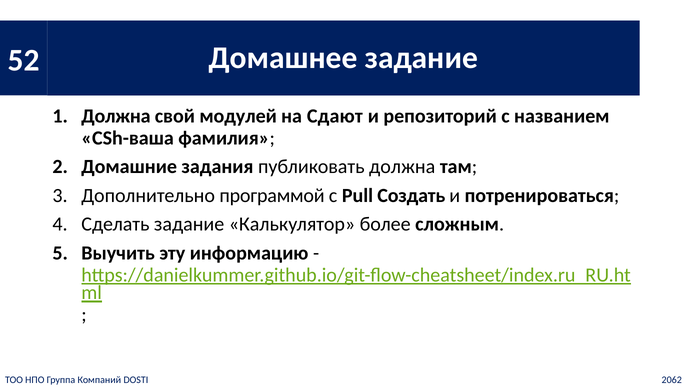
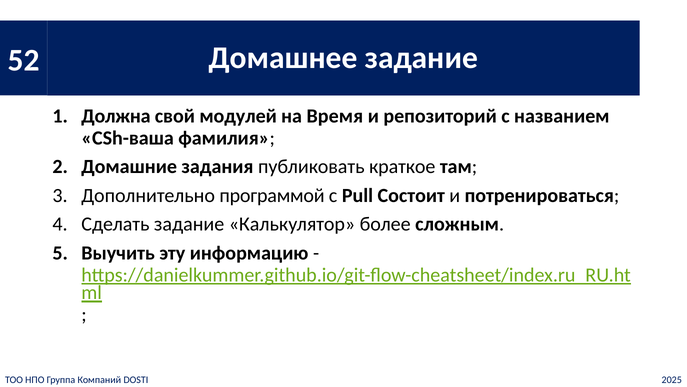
Сдают: Сдают -> Время (335, 116)
публиковать должна: должна -> краткое (402, 166)
Создать: Создать -> Состоит (411, 195)
2062: 2062 -> 2025 (672, 380)
